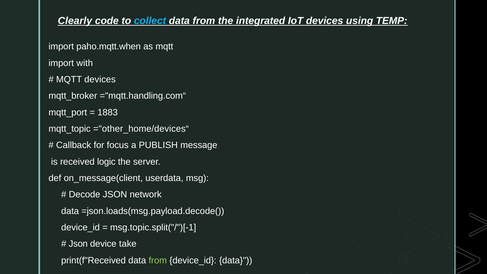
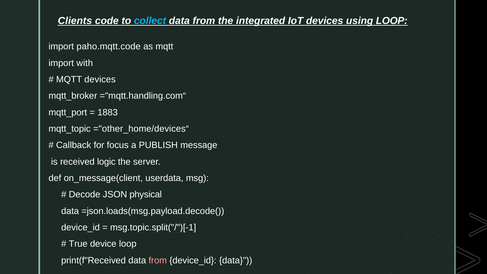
Clearly: Clearly -> Clients (75, 21)
using TEMP: TEMP -> LOOP (392, 21)
paho.mqtt.when: paho.mqtt.when -> paho.mqtt.code (109, 47)
network: network -> physical (146, 195)
Json: Json -> True (78, 244)
device take: take -> loop (128, 244)
from colour: light green -> pink (158, 260)
